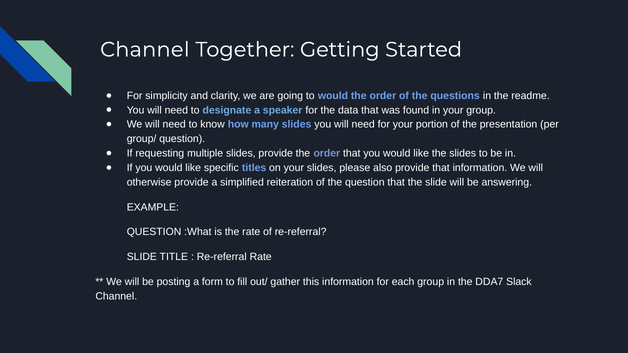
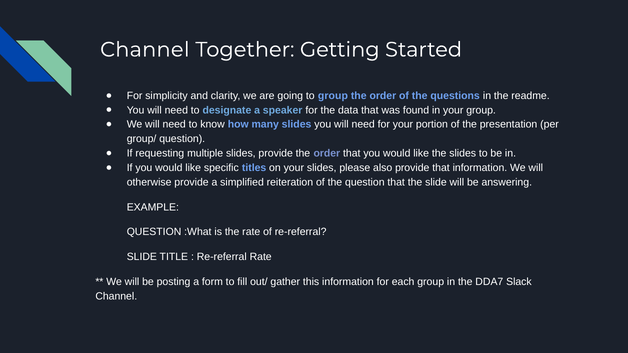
to would: would -> group (333, 96)
